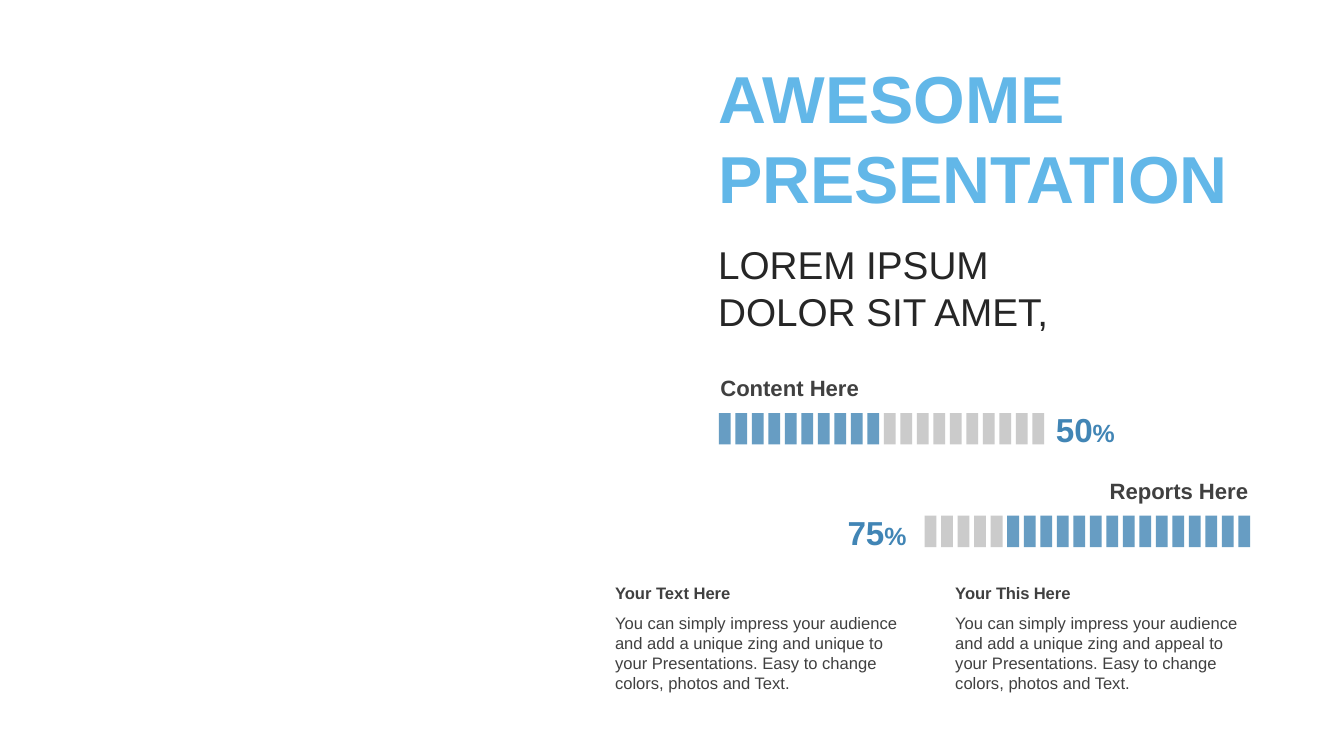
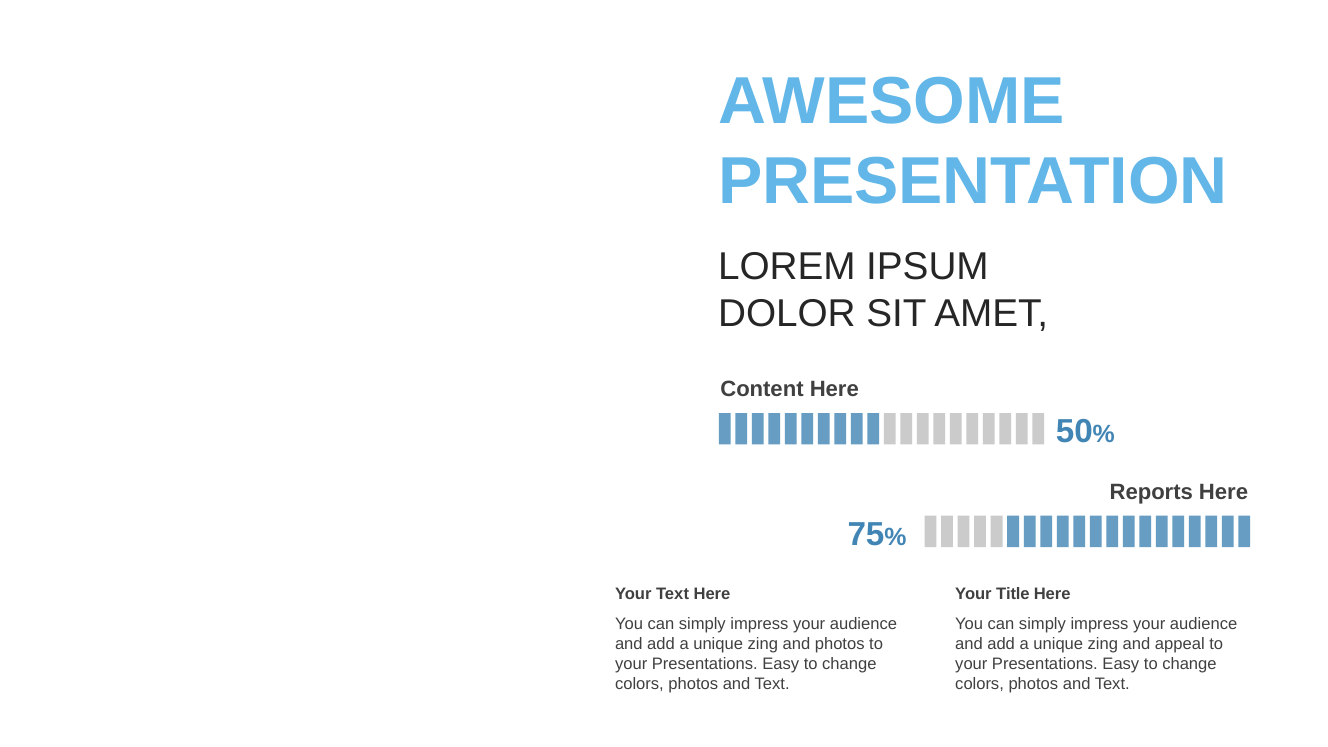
This: This -> Title (1013, 594)
and unique: unique -> photos (840, 644)
